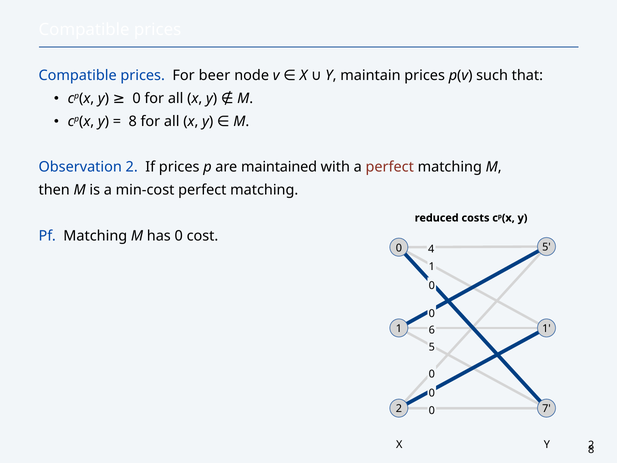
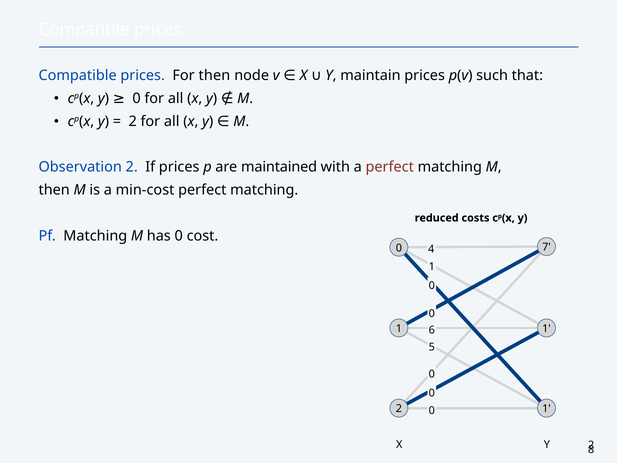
For beer: beer -> then (214, 76)
8: 8 -> 2 (133, 121)
5: 5 -> 7 (546, 247)
7: 7 -> 1 (546, 409)
